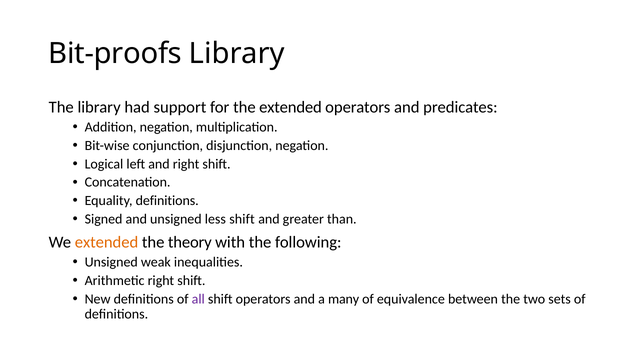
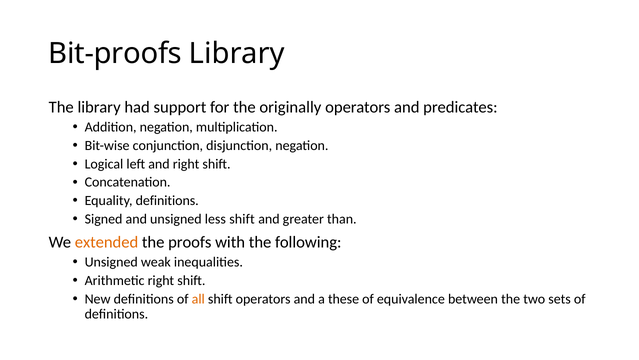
the extended: extended -> originally (290, 107)
theory: theory -> proofs (190, 242)
all colour: purple -> orange (198, 299)
many: many -> these (344, 299)
